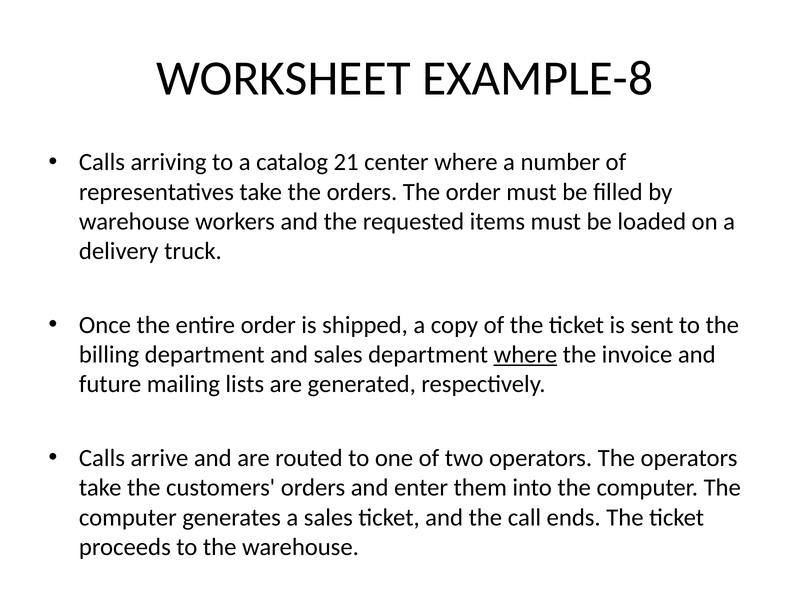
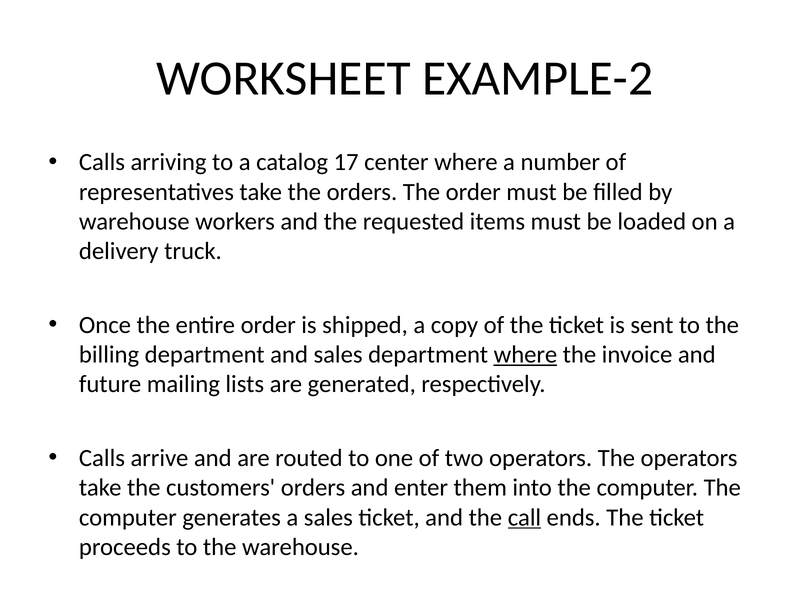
EXAMPLE-8: EXAMPLE-8 -> EXAMPLE-2 (538, 78)
21: 21 -> 17 (346, 162)
call underline: none -> present (524, 518)
